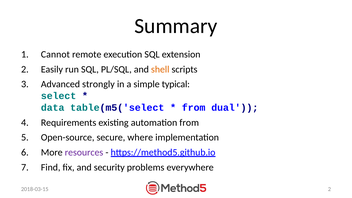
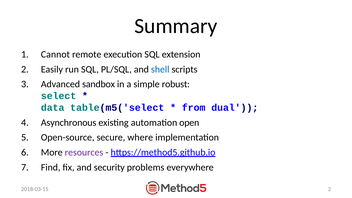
shell colour: orange -> blue (160, 69)
strongly: strongly -> sandbox (99, 84)
typical: typical -> robust (176, 84)
Requirements: Requirements -> Asynchronous (69, 123)
automation from: from -> open (189, 123)
